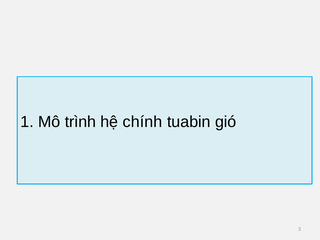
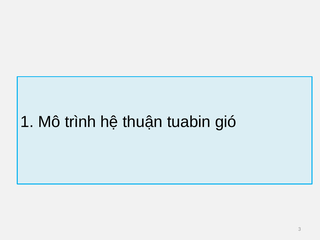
chính: chính -> thuận (143, 122)
